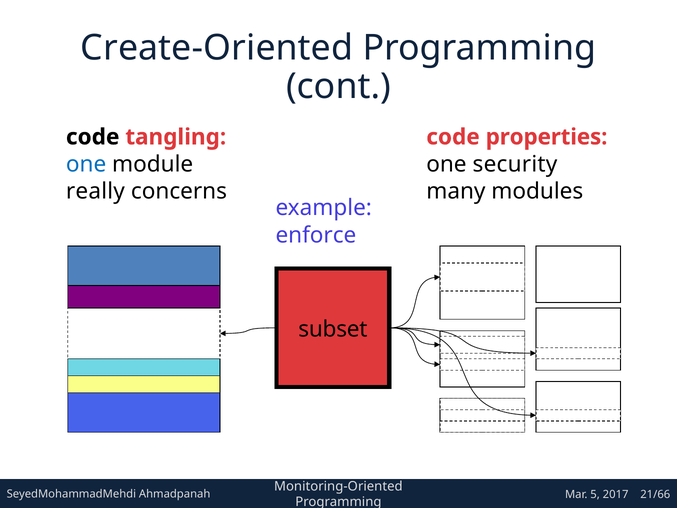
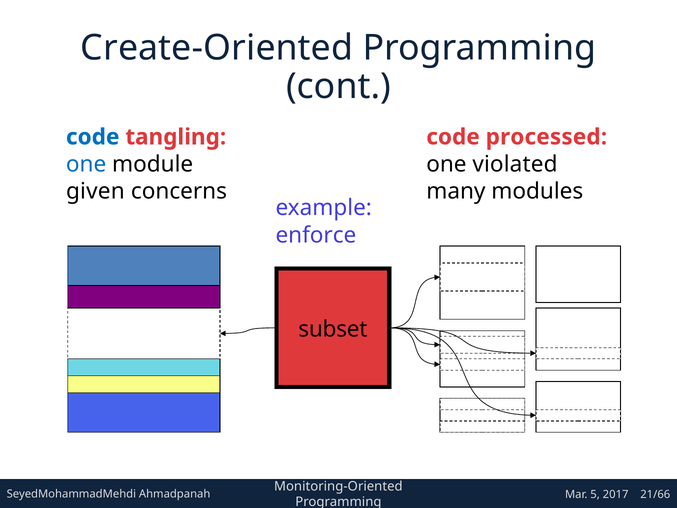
code colour: black -> blue (93, 137)
properties: properties -> processed (546, 137)
security: security -> violated (515, 164)
really: really -> given (95, 191)
